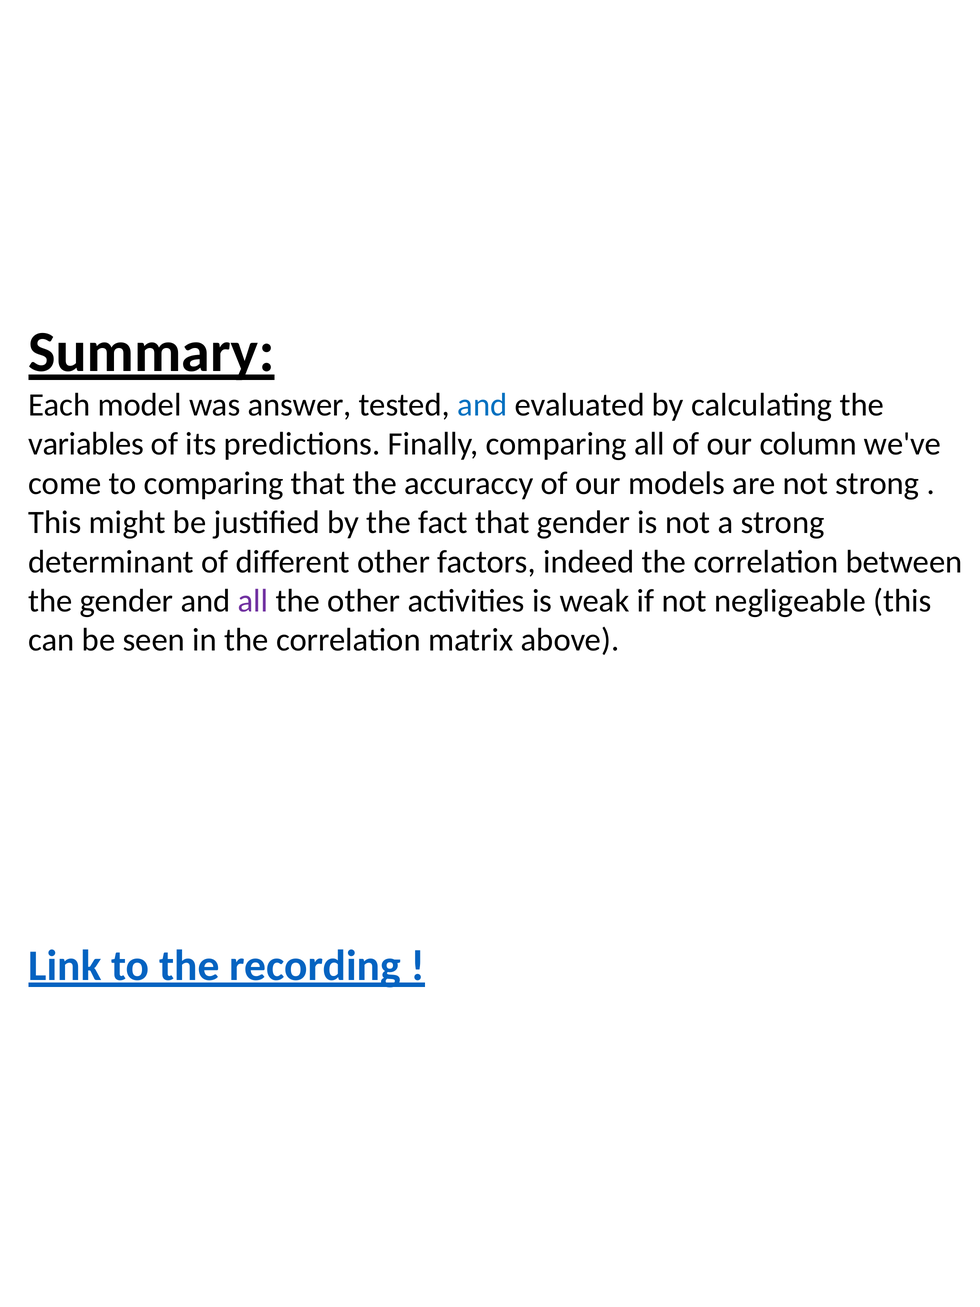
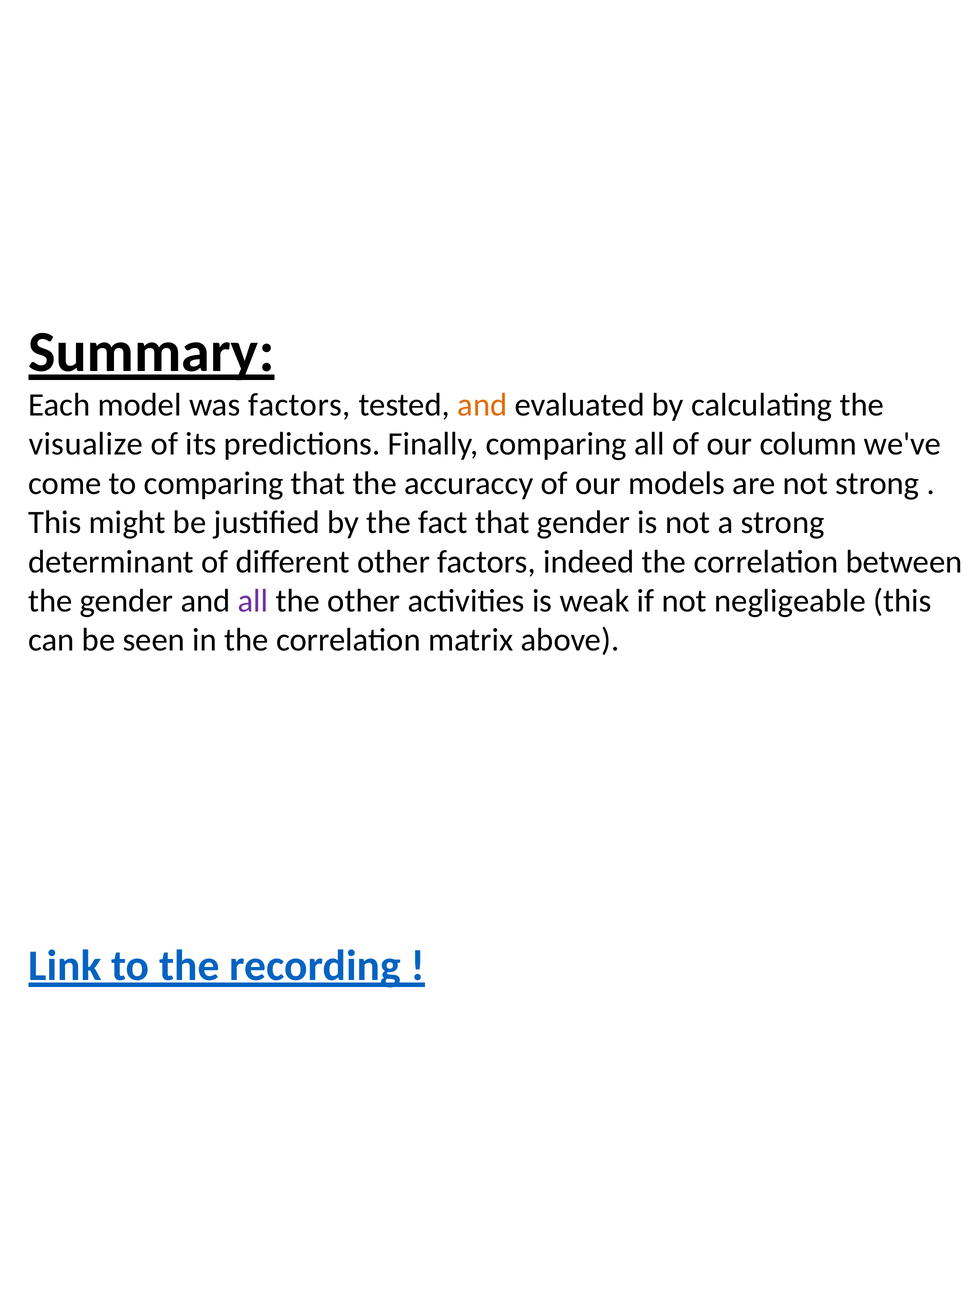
was answer: answer -> factors (299, 405)
and colour: blue -> orange (482, 405)
variables: variables -> visualize (86, 444)
